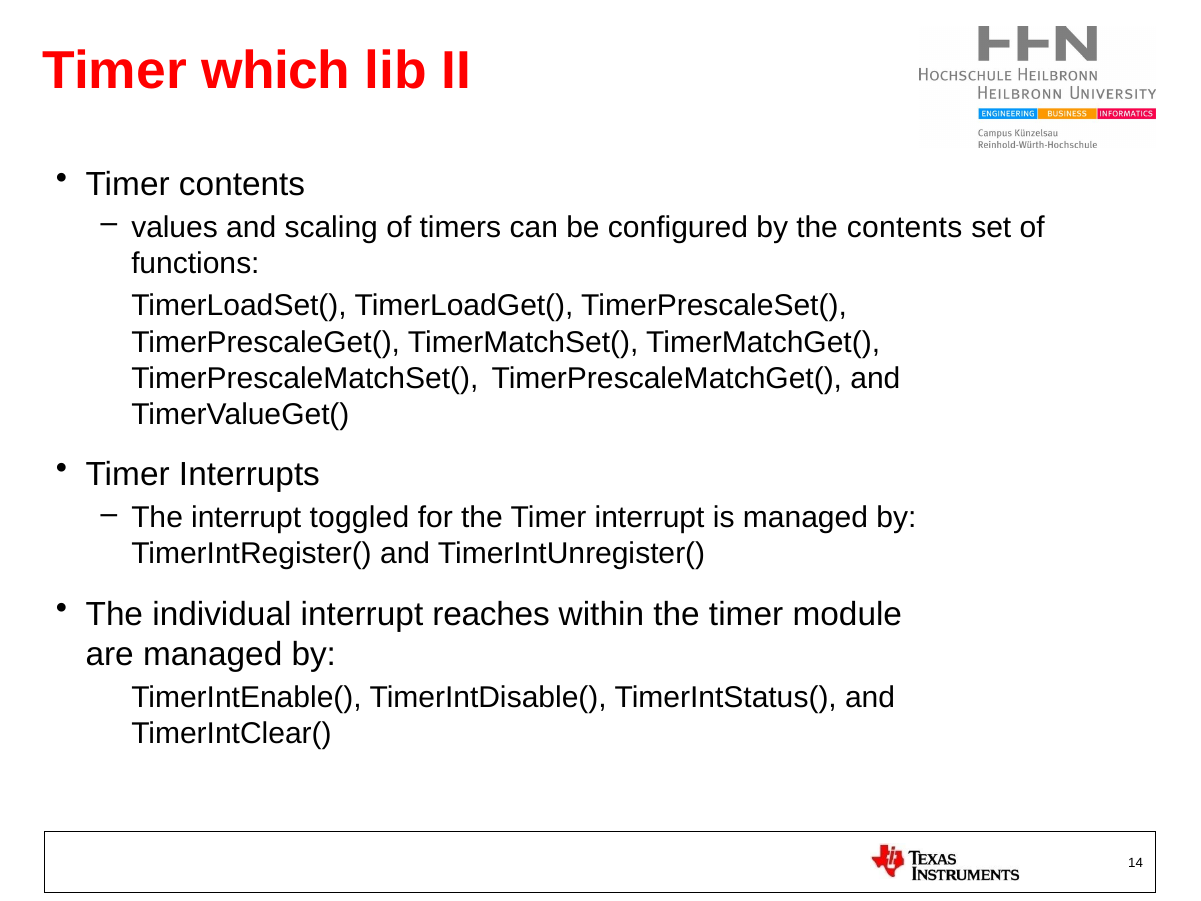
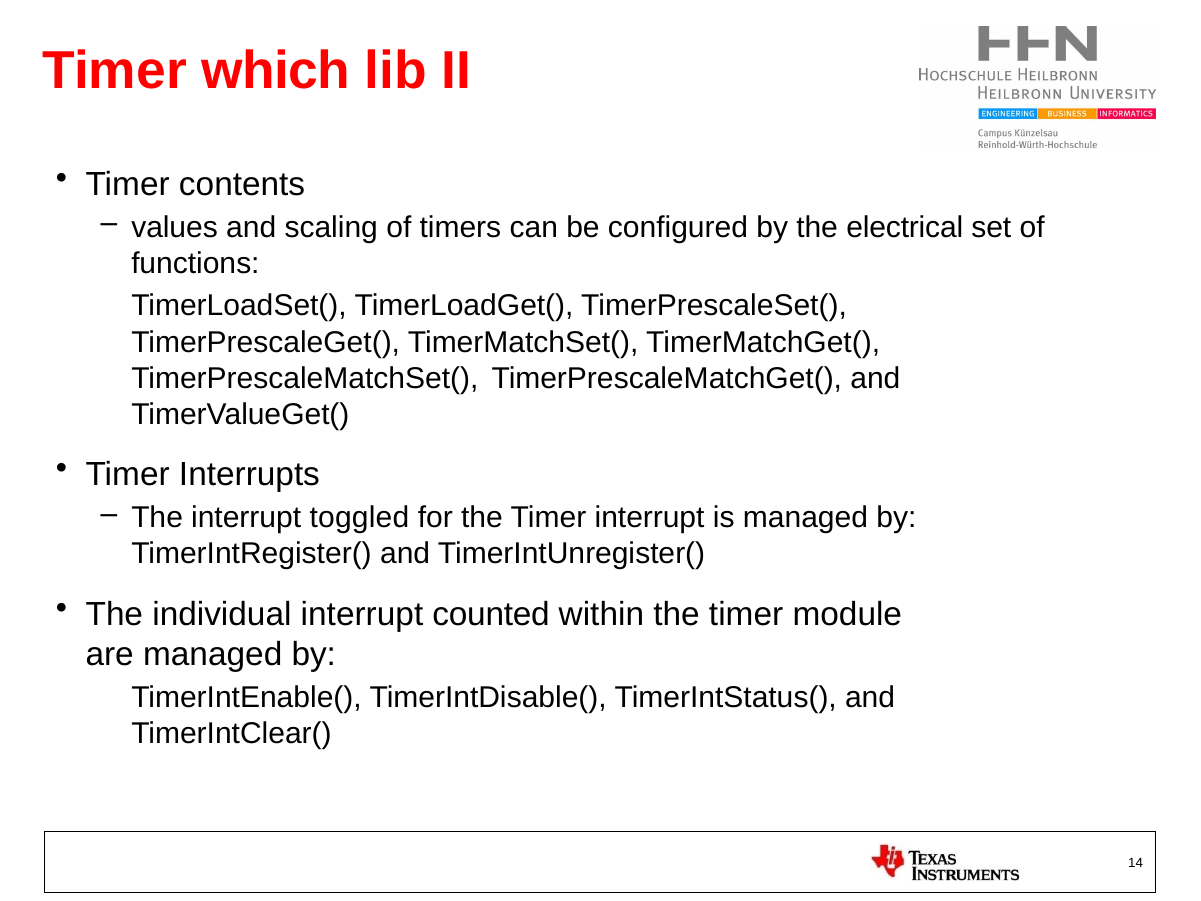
the contents: contents -> electrical (905, 228)
reaches: reaches -> counted (491, 614)
